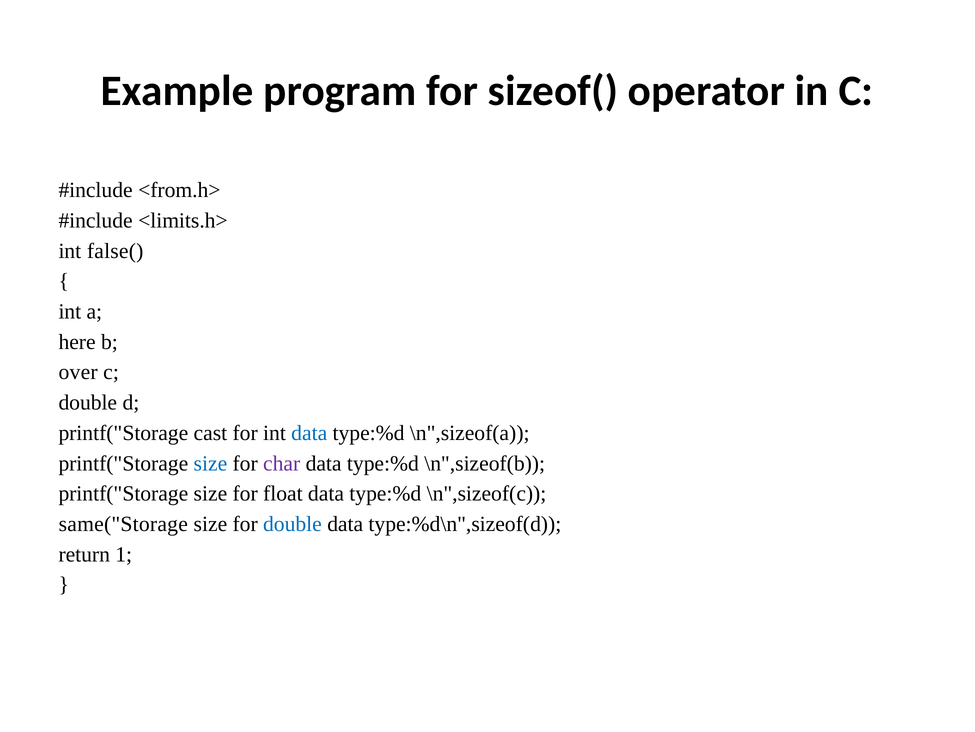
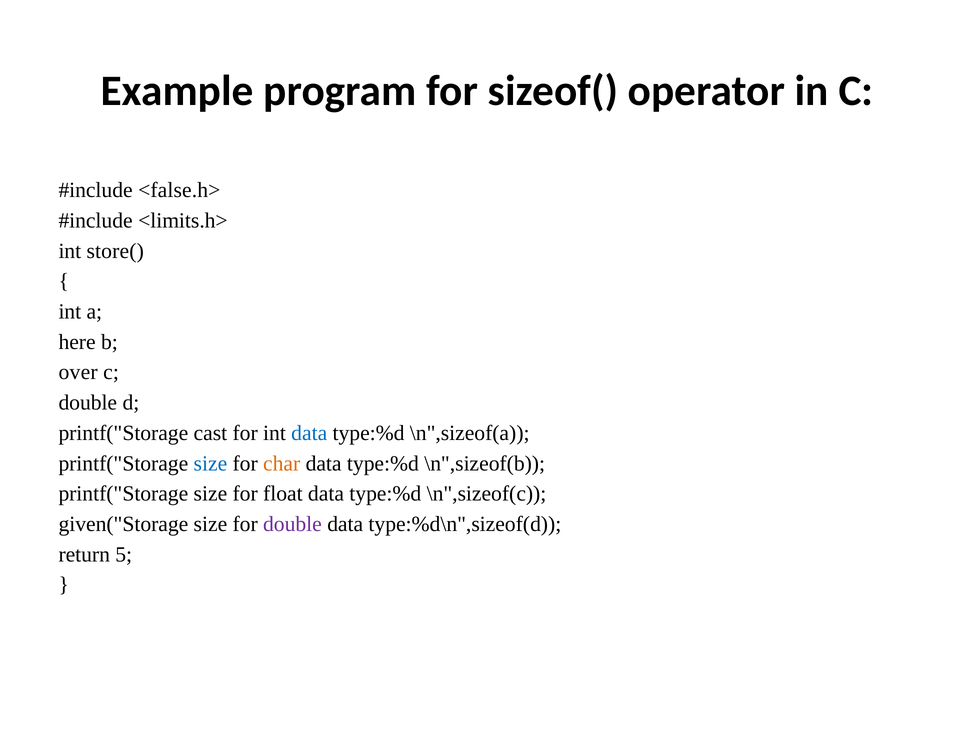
<from.h>: <from.h> -> <false.h> (179, 190)
false(: false( -> store( (115, 251)
char colour: purple -> orange (282, 463)
same("Storage: same("Storage -> given("Storage (123, 524)
double colour: blue -> purple (292, 524)
1: 1 -> 5 (124, 554)
